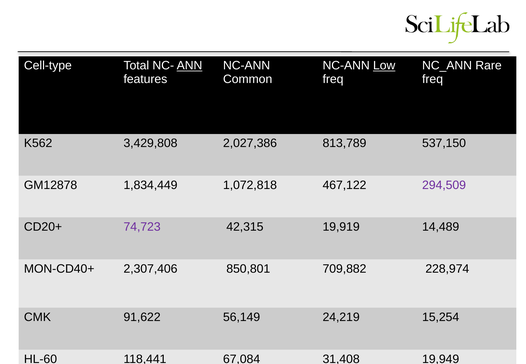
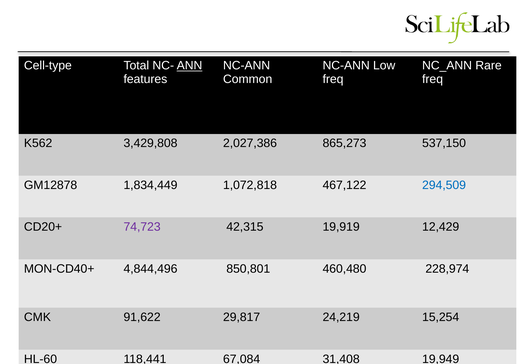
Low underline: present -> none (384, 66)
813,789: 813,789 -> 865,273 (344, 143)
294,509 colour: purple -> blue (444, 185)
14,489: 14,489 -> 12,429 (441, 227)
2,307,406: 2,307,406 -> 4,844,496 (150, 269)
709,882: 709,882 -> 460,480 (344, 269)
56,149: 56,149 -> 29,817 (242, 317)
